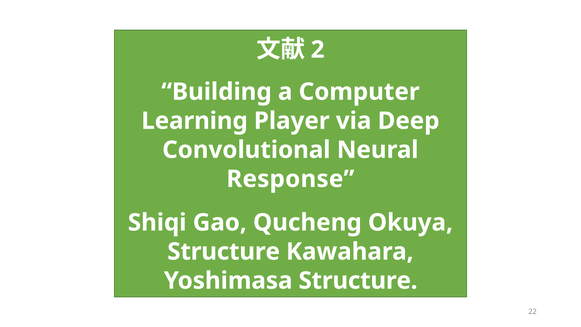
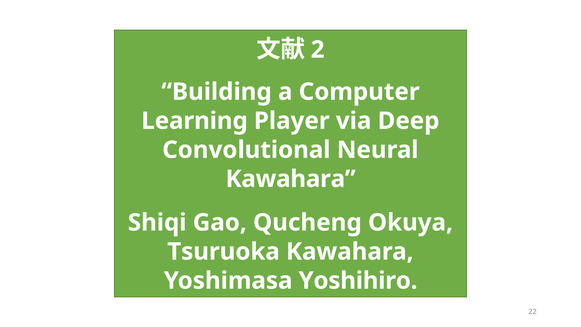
Response: Response -> Kawahara (291, 179)
Structure: Structure -> Tsuruoka (224, 251)
Yoshimasa Structure: Structure -> Yoshihiro (358, 281)
